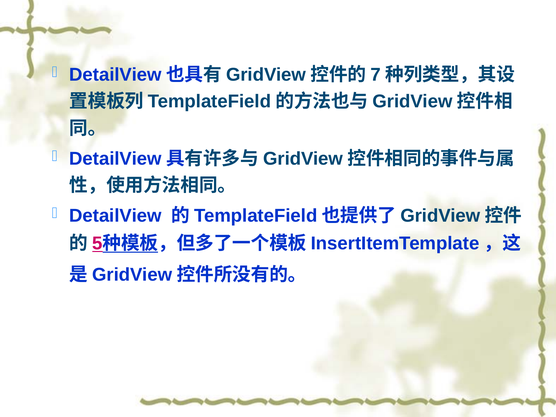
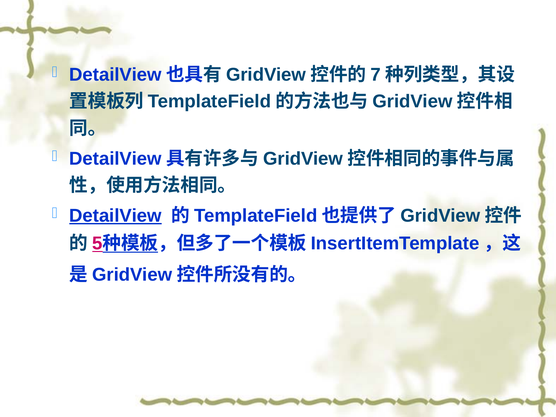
DetailView underline: none -> present (115, 216)
